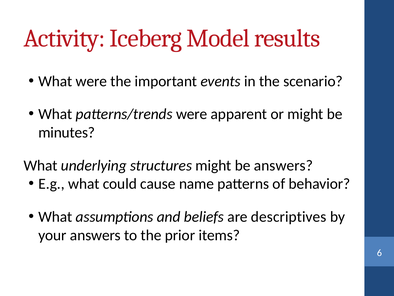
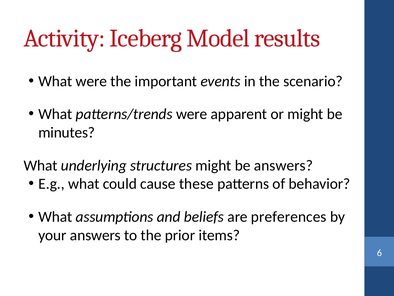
name: name -> these (196, 184)
descriptives: descriptives -> preferences (289, 216)
